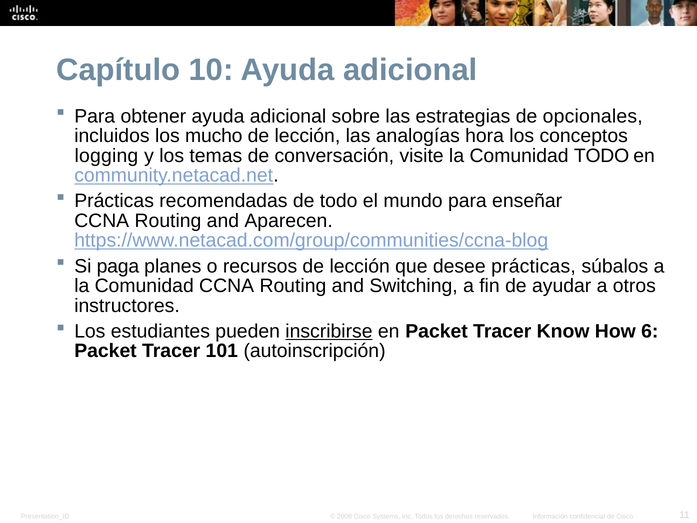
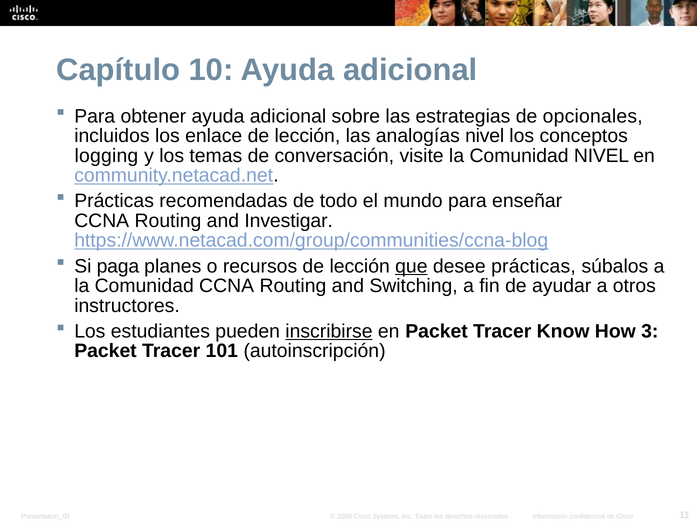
mucho: mucho -> enlace (214, 136)
analogías hora: hora -> nivel (485, 136)
Comunidad TODO: TODO -> NIVEL (602, 156)
Aparecen: Aparecen -> Investigar (289, 221)
que underline: none -> present (411, 266)
6: 6 -> 3 (650, 331)
